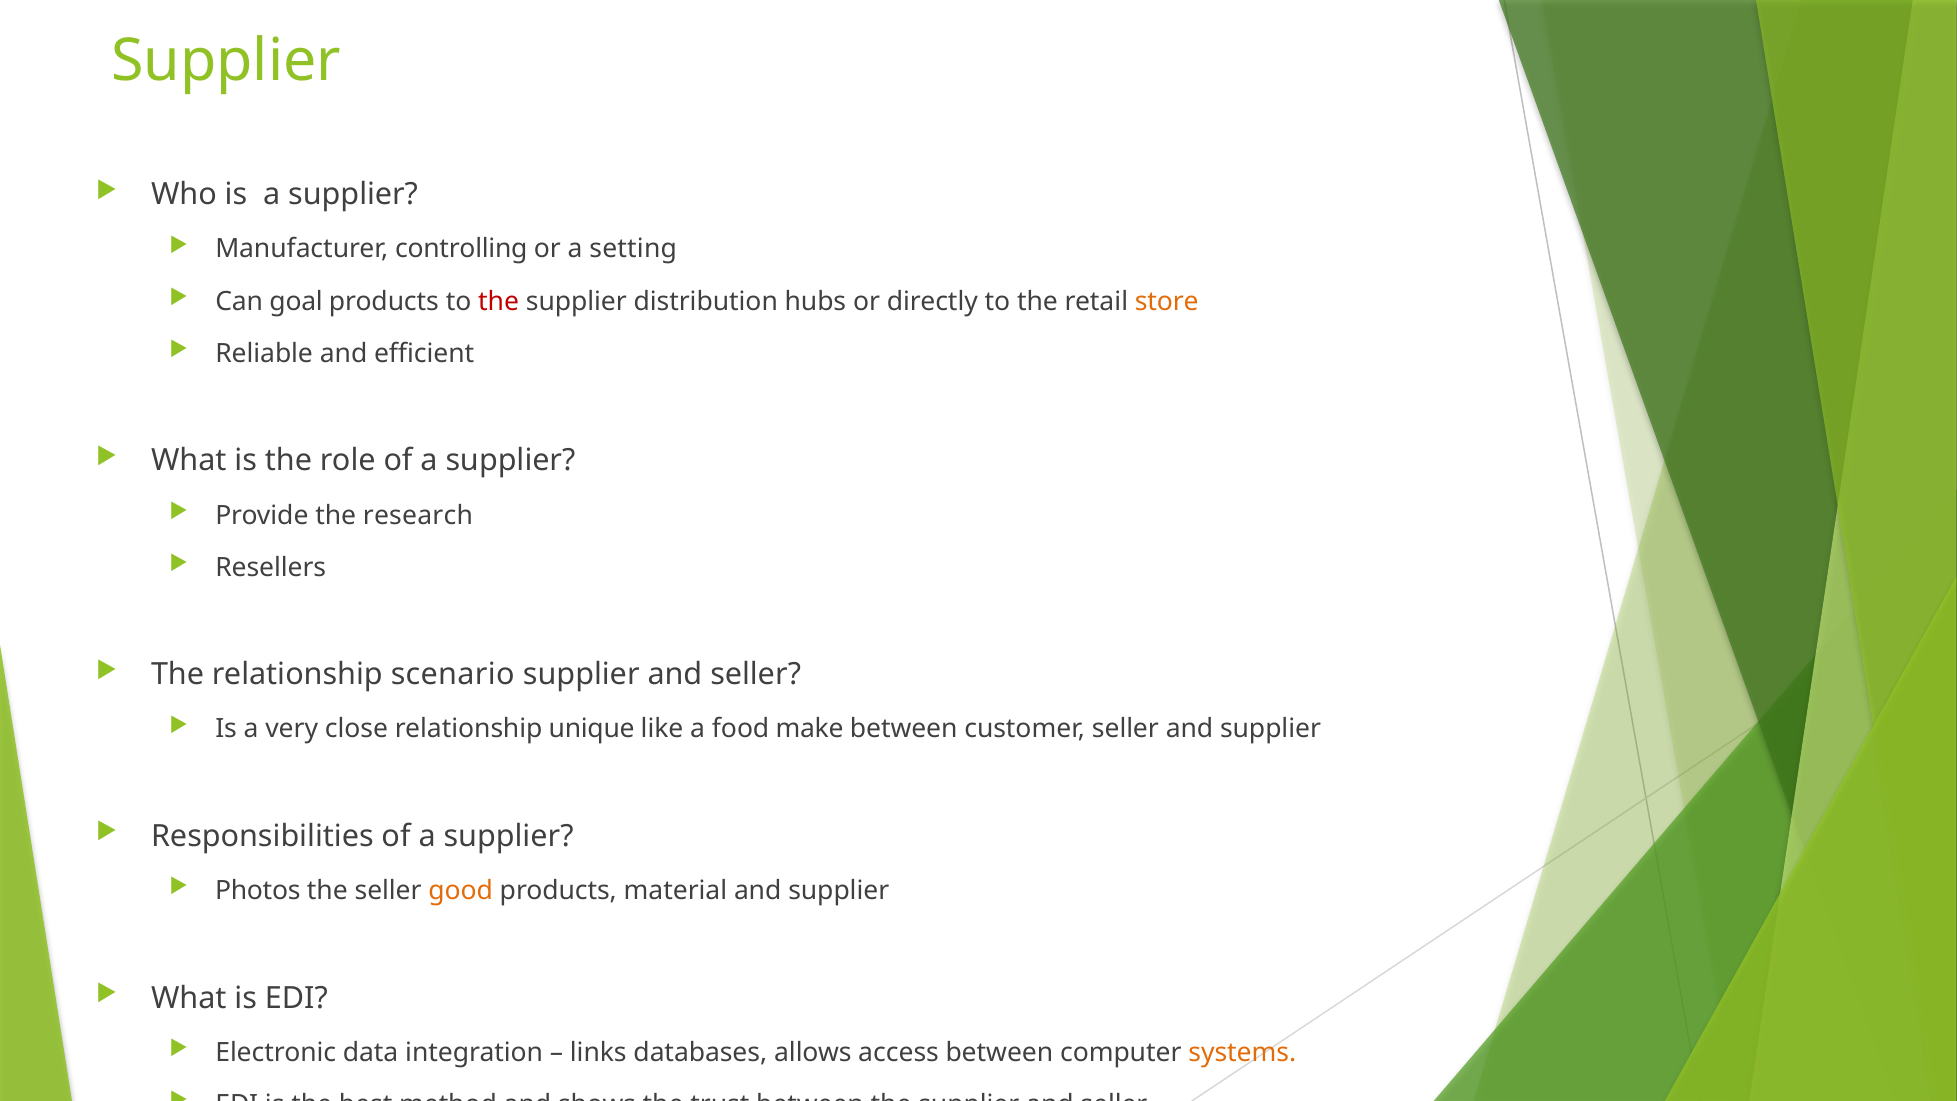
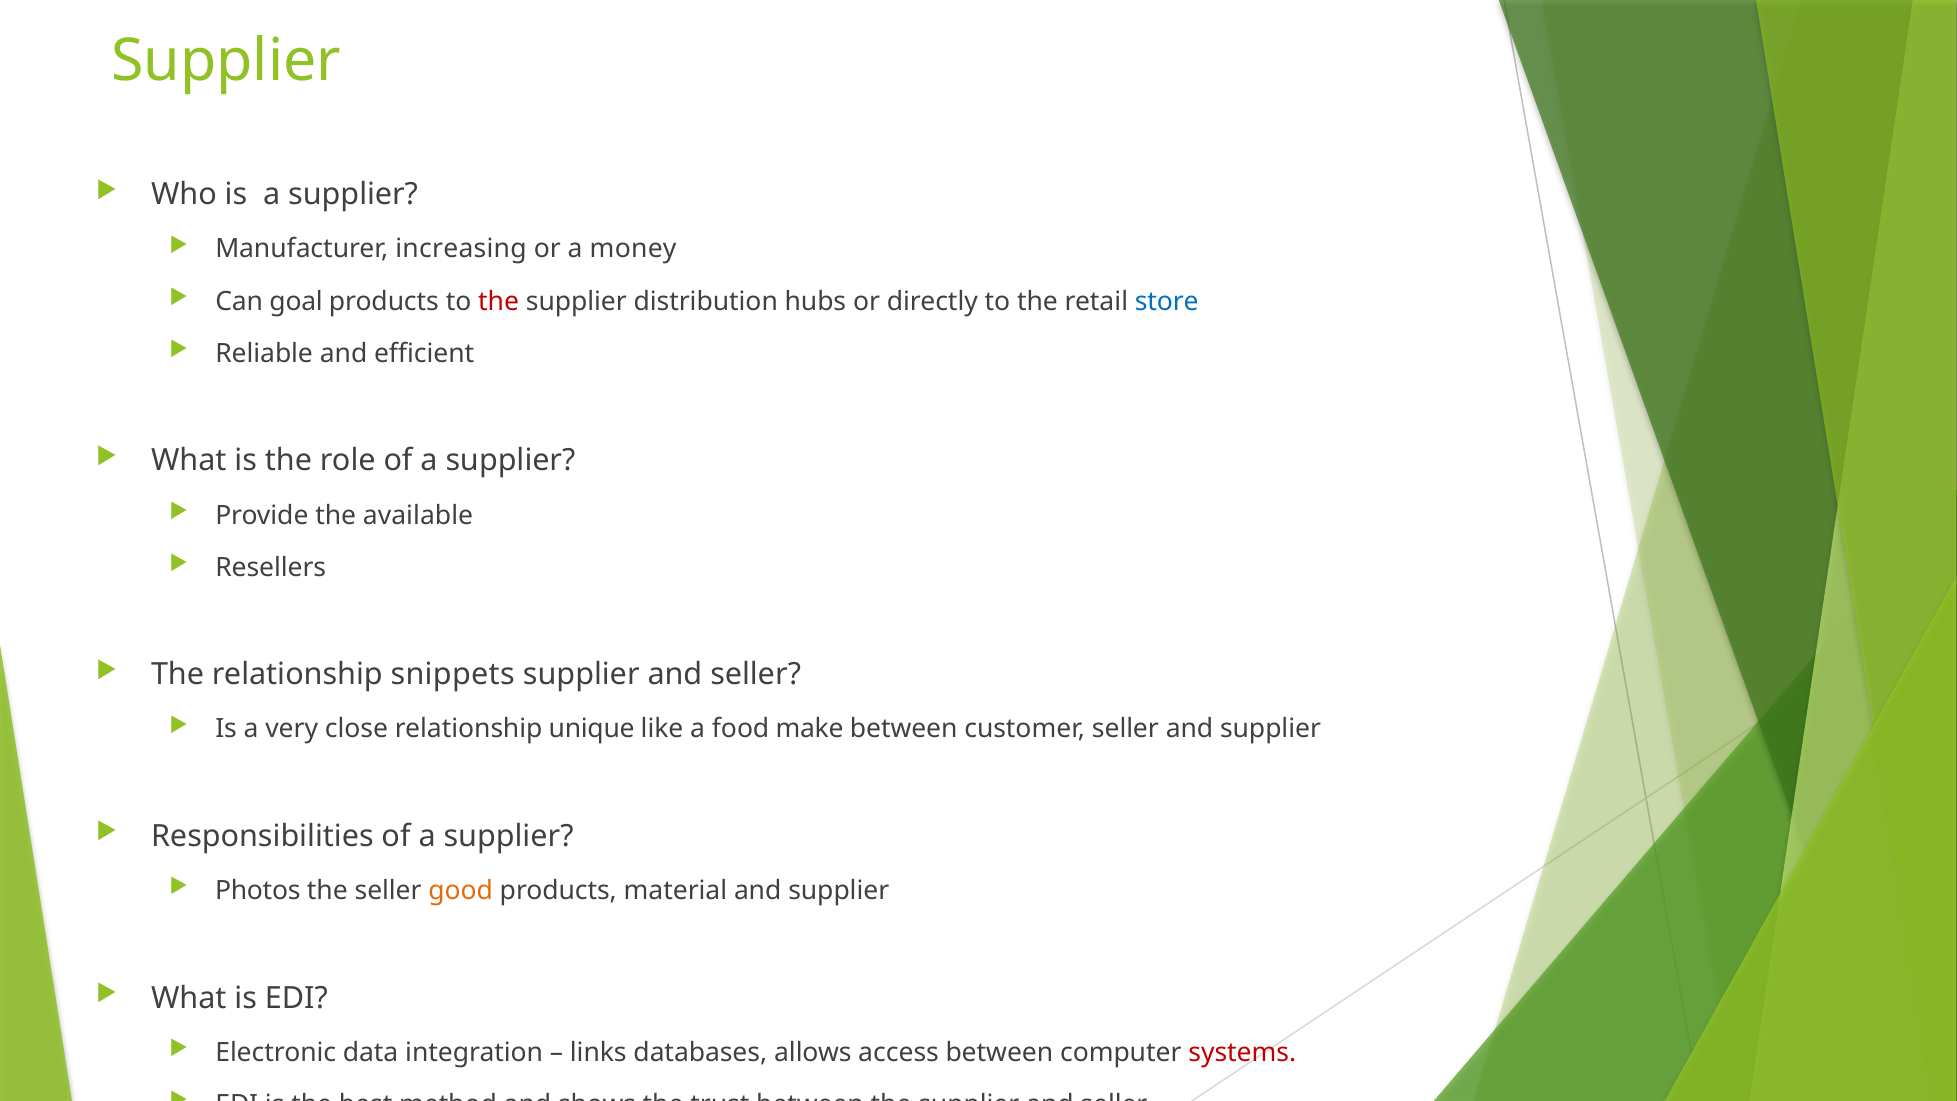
controlling: controlling -> increasing (461, 249)
setting: setting -> money (633, 249)
store colour: orange -> blue (1167, 301)
research: research -> available (418, 515)
scenario: scenario -> snippets (453, 675)
systems colour: orange -> red (1242, 1052)
